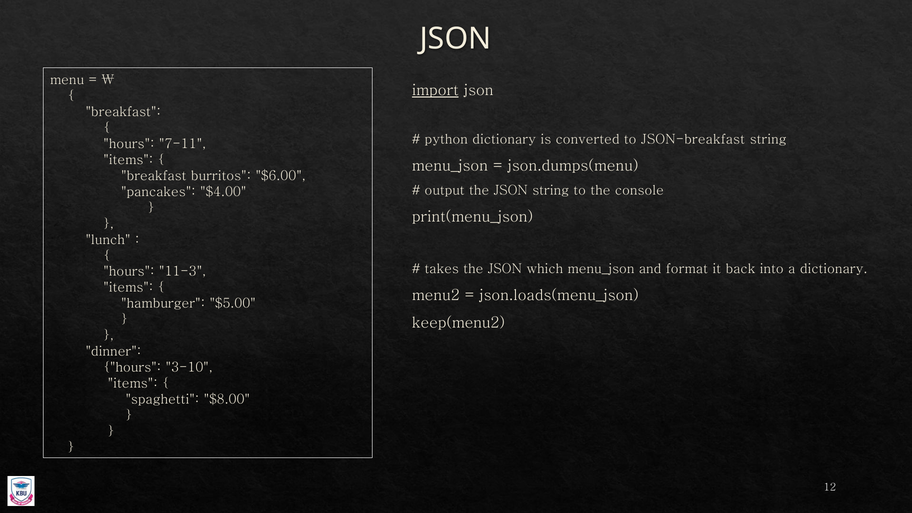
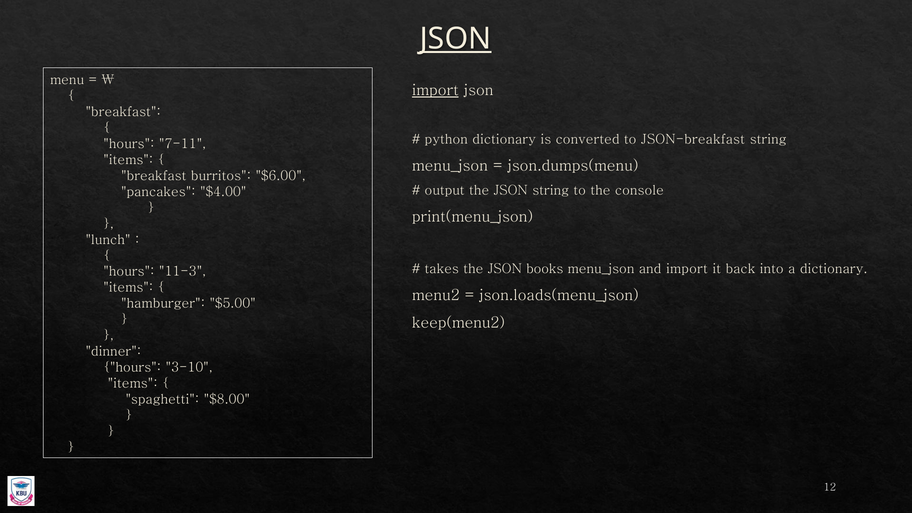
JSON underline: none -> present (456, 39)
which: which -> books (545, 269)
and format: format -> import (687, 269)
